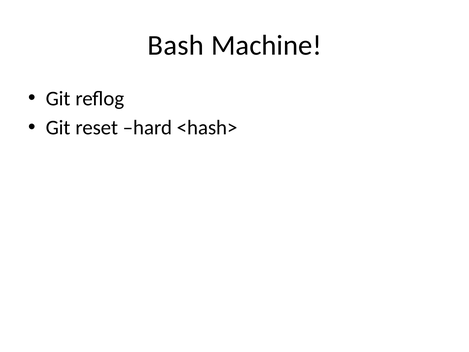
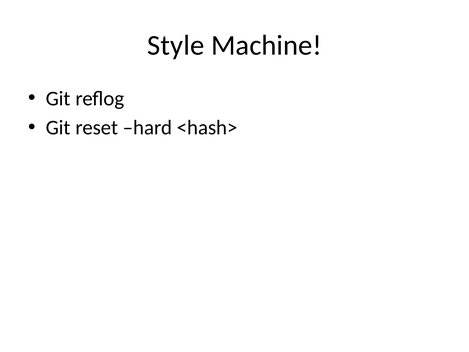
Bash: Bash -> Style (176, 45)
